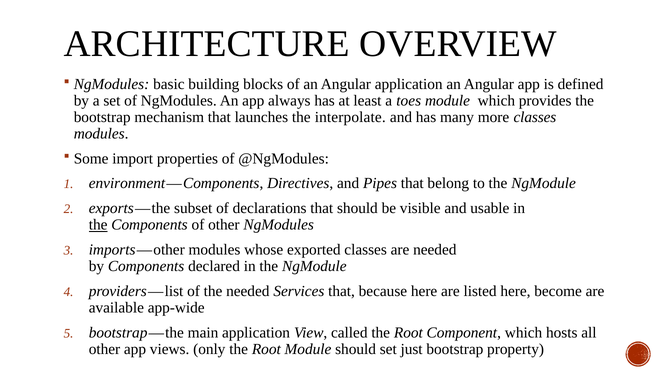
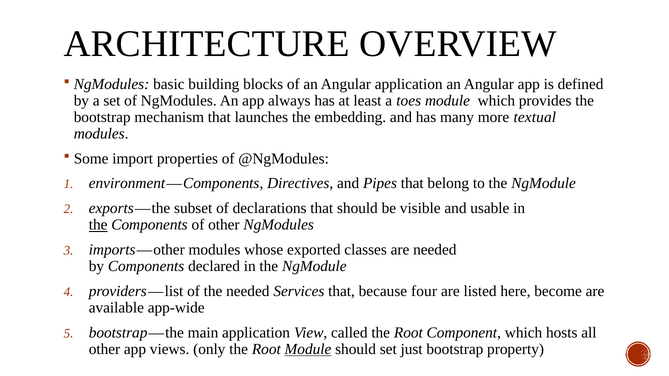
interpolate: interpolate -> embedding (350, 117)
more classes: classes -> textual (535, 117)
because here: here -> four (424, 291)
Module underline: none -> present (308, 349)
